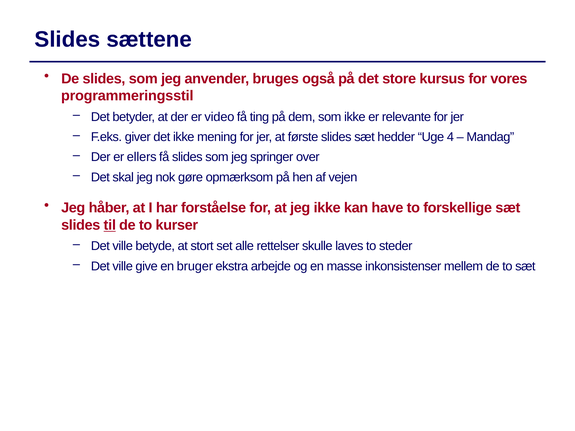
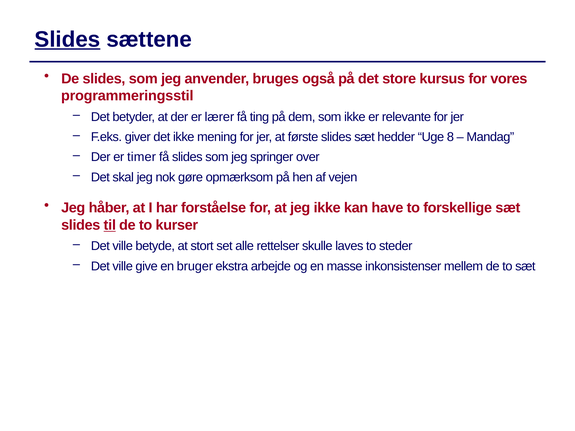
Slides underline: none -> present (67, 39)
video: video -> lærer (219, 117)
4: 4 -> 8 (450, 137)
ellers: ellers -> timer (142, 157)
